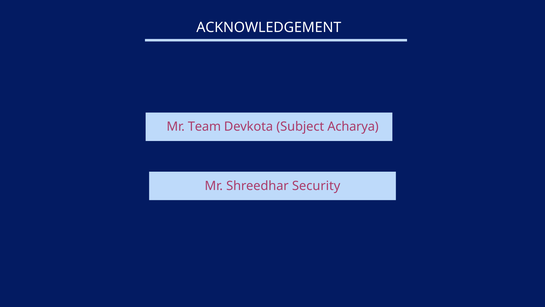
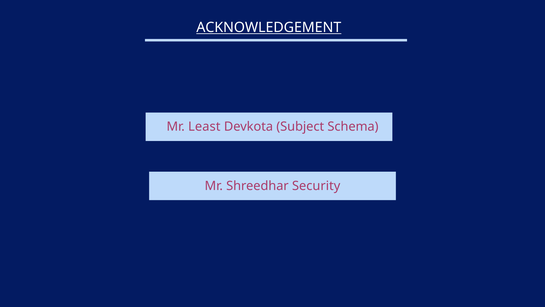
ACKNOWLEDGEMENT underline: none -> present (269, 28)
Team: Team -> Least (204, 127)
Acharya: Acharya -> Schema (353, 127)
